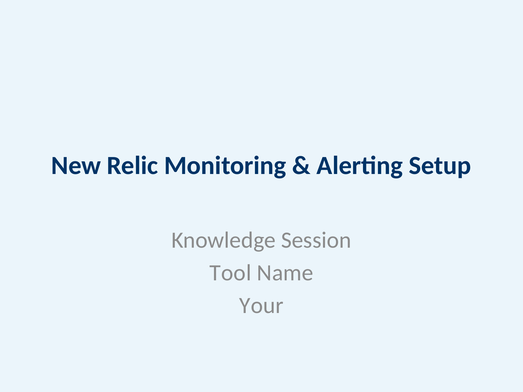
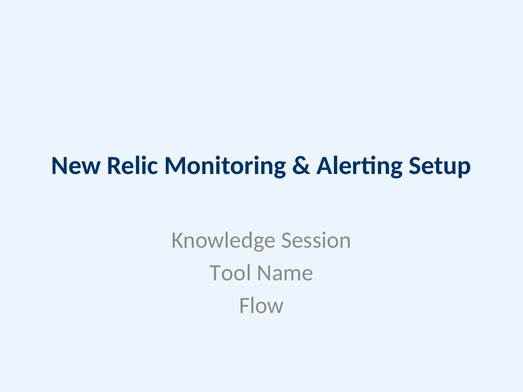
Your: Your -> Flow (262, 306)
